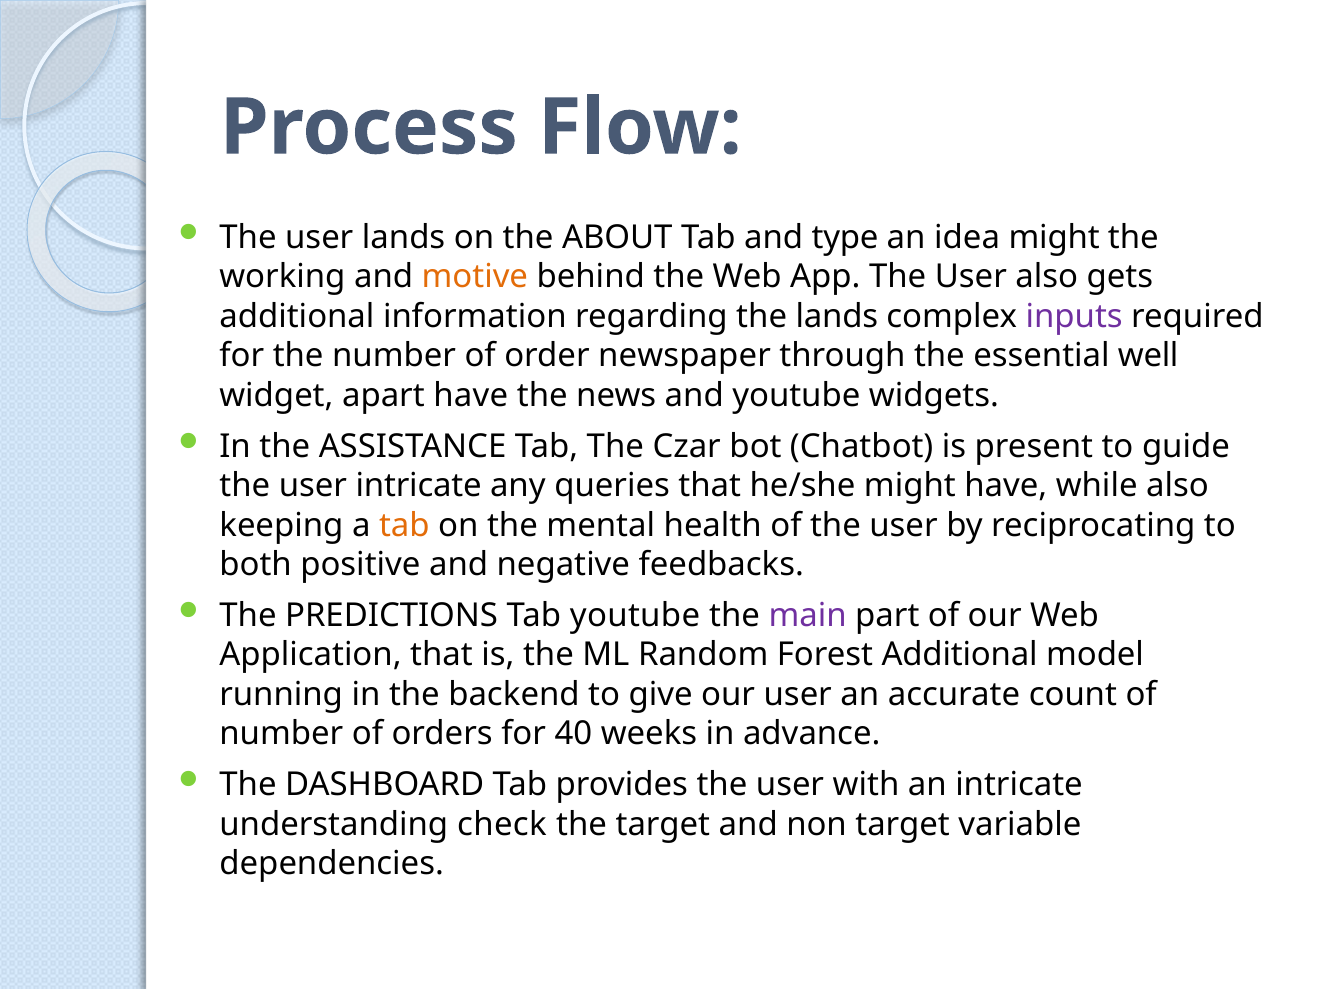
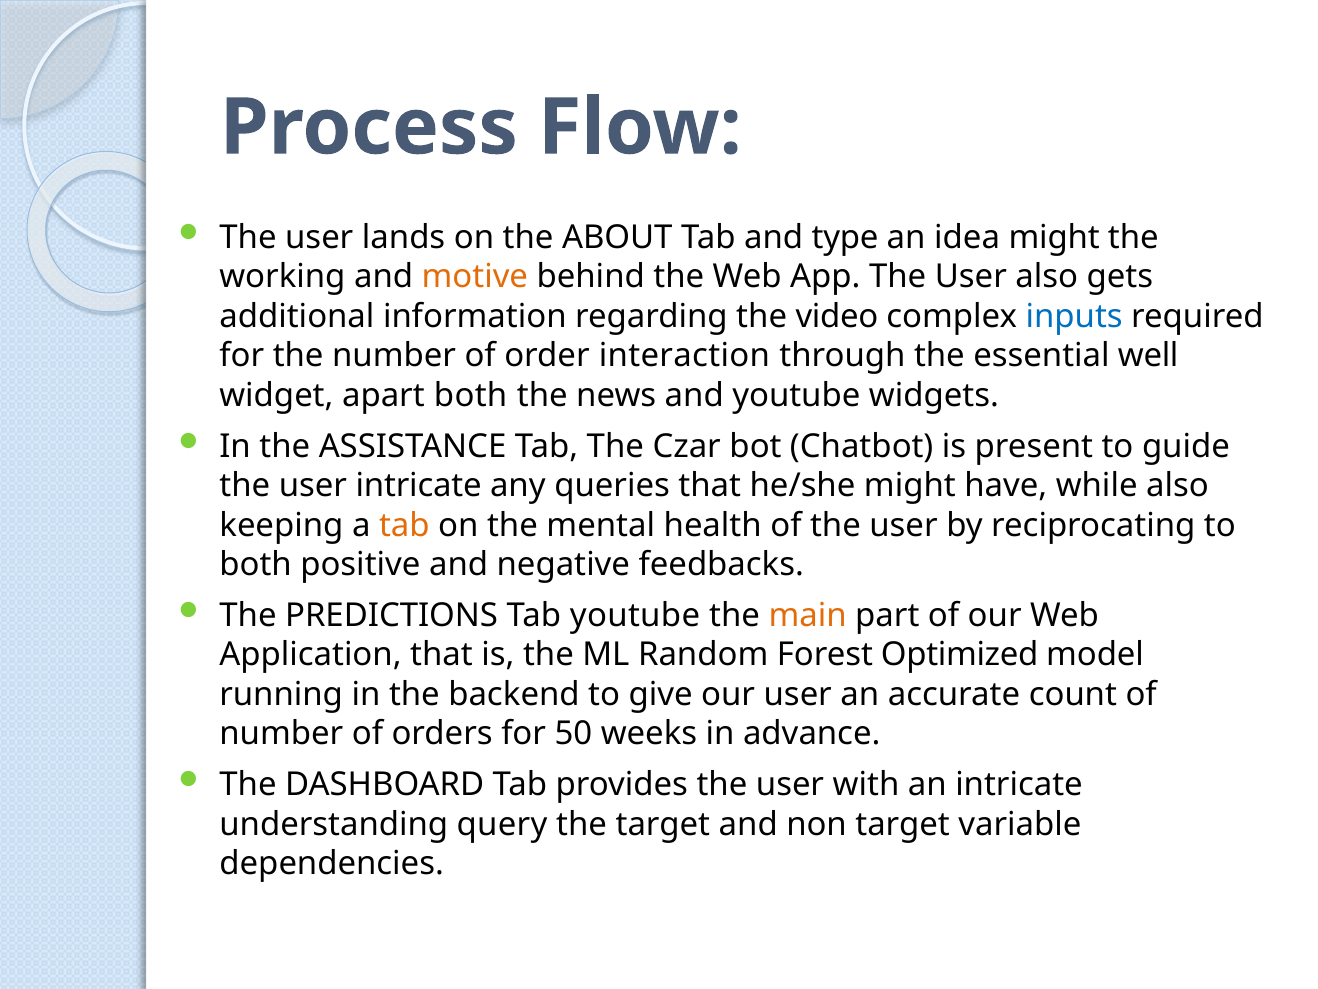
the lands: lands -> video (837, 316)
inputs colour: purple -> blue (1074, 316)
newspaper: newspaper -> interaction (684, 356)
apart have: have -> both (471, 395)
main colour: purple -> orange (808, 615)
Forest Additional: Additional -> Optimized (960, 655)
40: 40 -> 50 (573, 734)
check: check -> query (502, 824)
